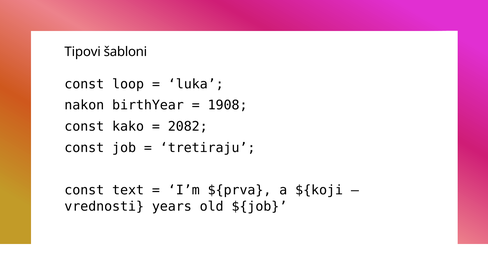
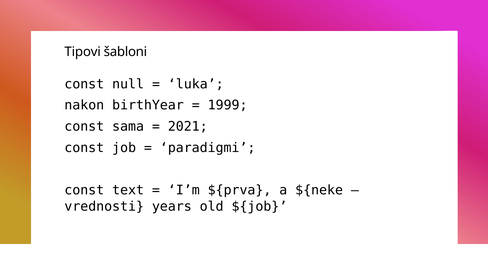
loop: loop -> null (128, 84)
1908: 1908 -> 1999 (228, 105)
kako: kako -> sama (128, 127)
2082: 2082 -> 2021 (188, 127)
tretiraju: tretiraju -> paradigmi (208, 148)
${koji: ${koji -> ${neke (319, 190)
